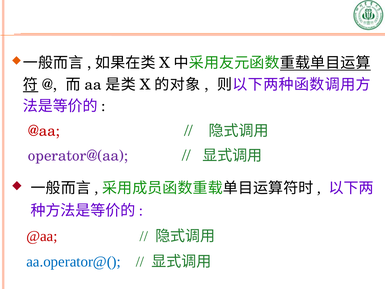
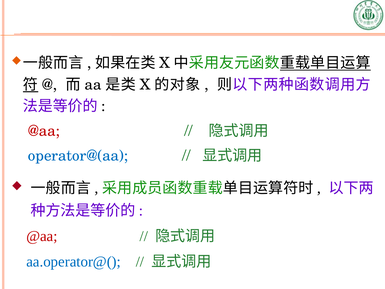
operator@(aa colour: purple -> blue (78, 156)
